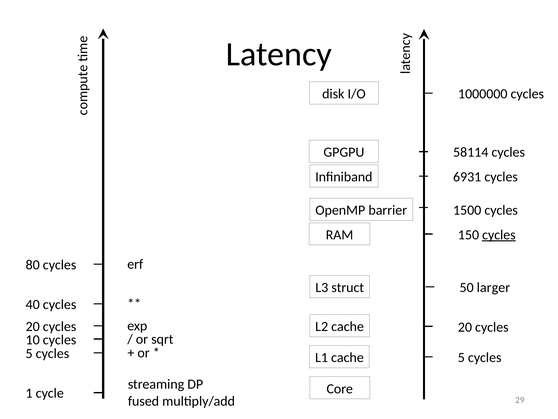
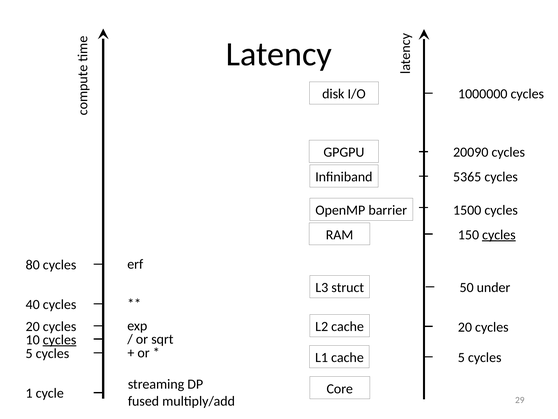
58114: 58114 -> 20090 (471, 152)
6931: 6931 -> 5365 (467, 177)
larger: larger -> under (494, 287)
cycles underline: none -> present (60, 339)
